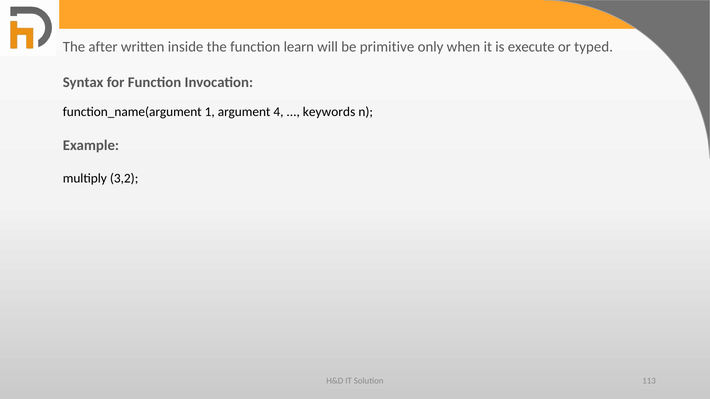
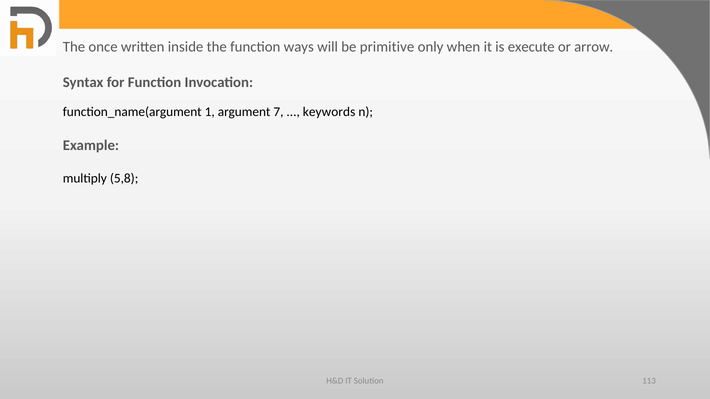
after: after -> once (103, 47)
learn: learn -> ways (299, 47)
typed: typed -> arrow (594, 47)
4: 4 -> 7 (278, 112)
3,2: 3,2 -> 5,8 (124, 179)
